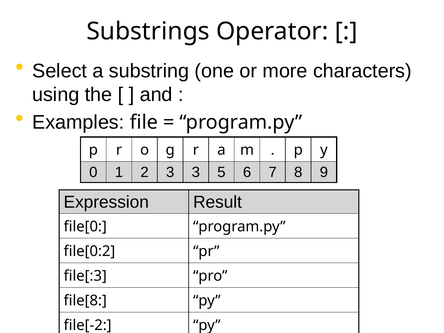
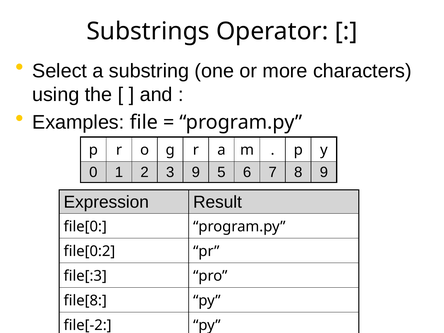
3 3: 3 -> 9 (196, 172)
